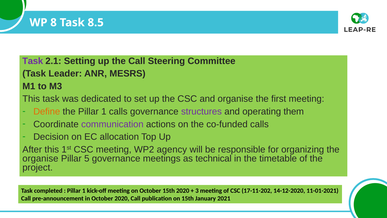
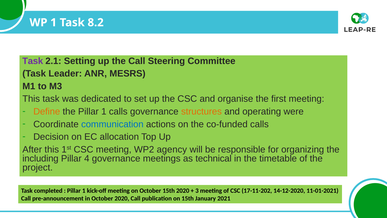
WP 8: 8 -> 1 (54, 22)
8.5: 8.5 -> 8.2 (96, 22)
structures colour: purple -> orange (201, 111)
them: them -> were (294, 111)
communication colour: purple -> blue (112, 124)
organise: organise -> including (40, 158)
5: 5 -> 4 (87, 158)
